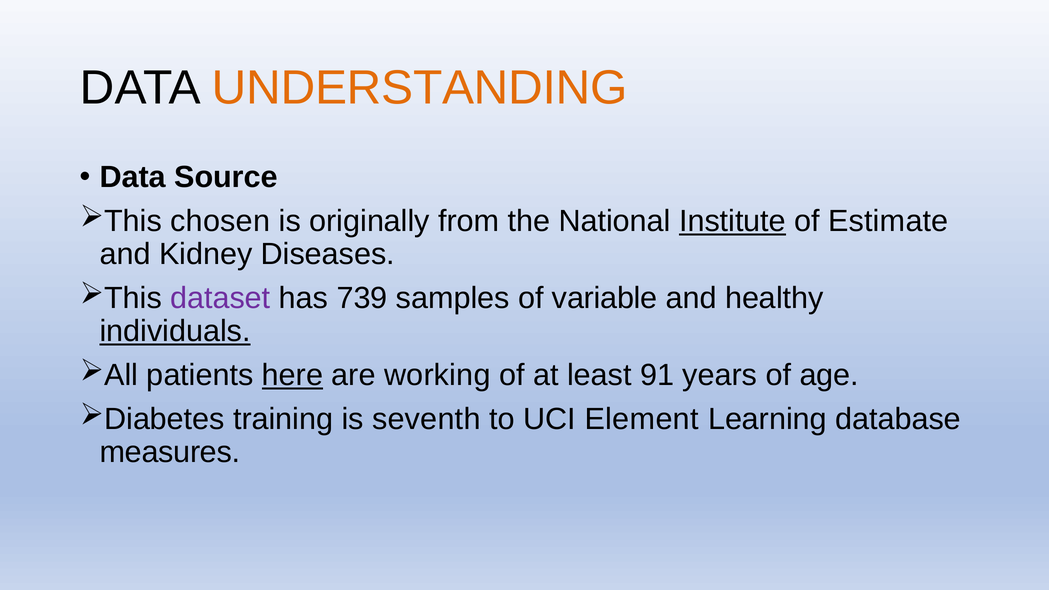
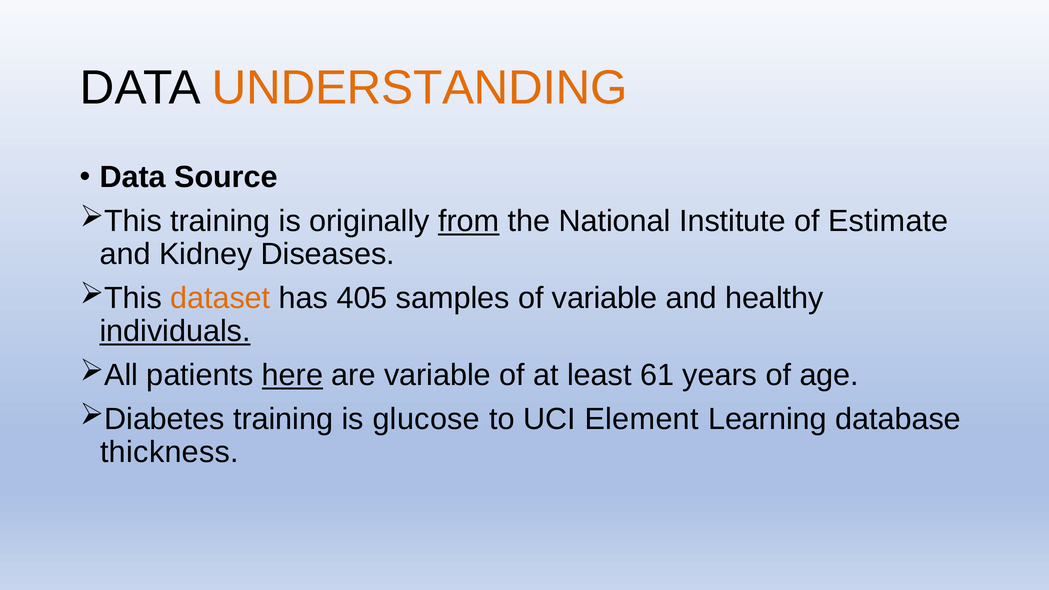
chosen: chosen -> training (220, 221)
from underline: none -> present (469, 221)
Institute underline: present -> none (733, 221)
dataset colour: purple -> orange (220, 298)
739: 739 -> 405 (362, 298)
are working: working -> variable (438, 375)
91: 91 -> 61 (657, 375)
seventh: seventh -> glucose (426, 419)
measures: measures -> thickness (170, 452)
